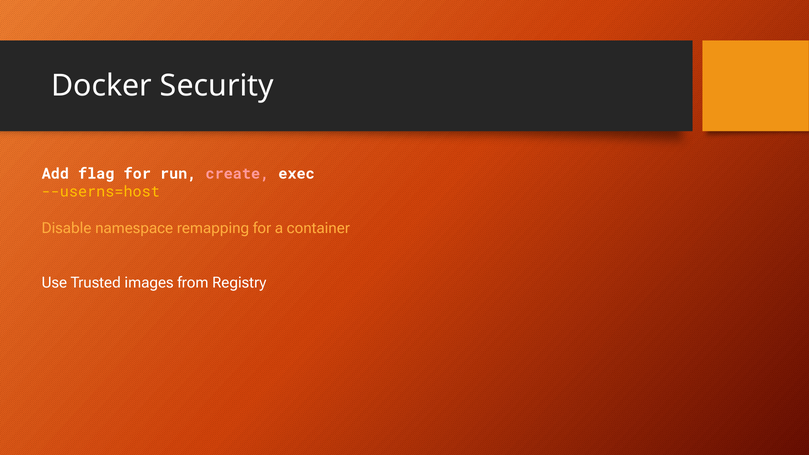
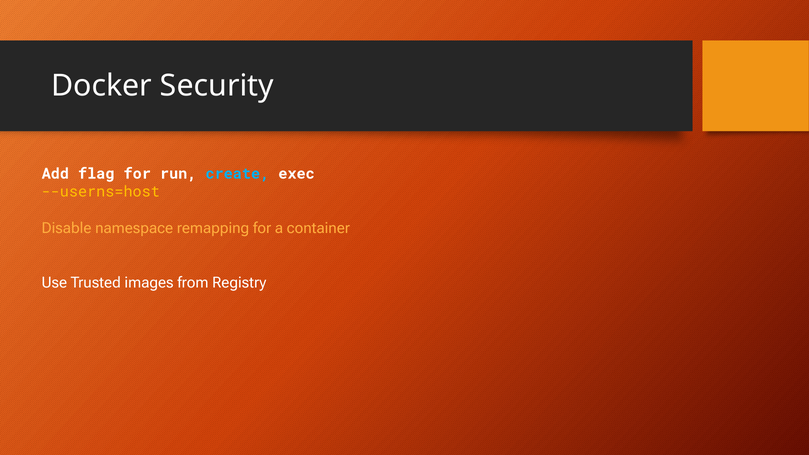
create colour: pink -> light blue (237, 174)
